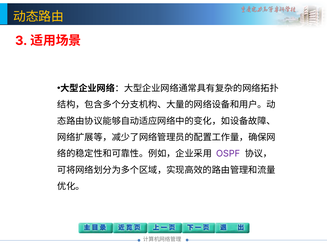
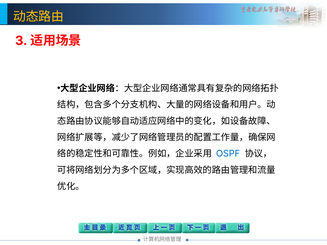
OSPF colour: purple -> blue (228, 154)
